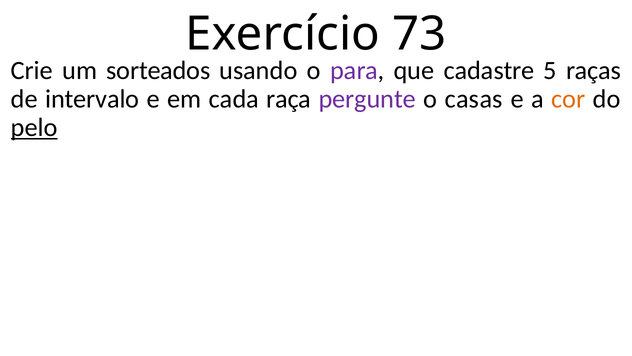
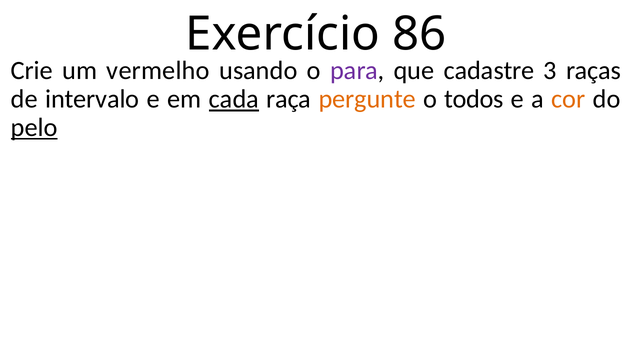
73: 73 -> 86 (419, 34)
sorteados: sorteados -> vermelho (158, 71)
5: 5 -> 3 (550, 71)
cada underline: none -> present (234, 99)
pergunte colour: purple -> orange (367, 99)
casas: casas -> todos (474, 99)
